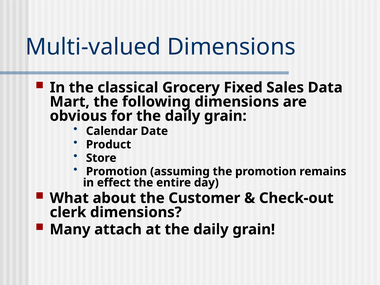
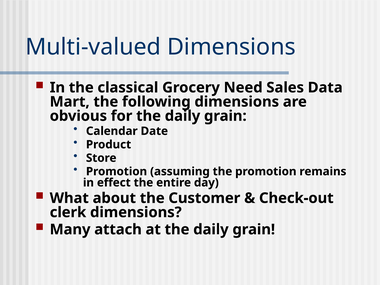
Fixed: Fixed -> Need (243, 88)
